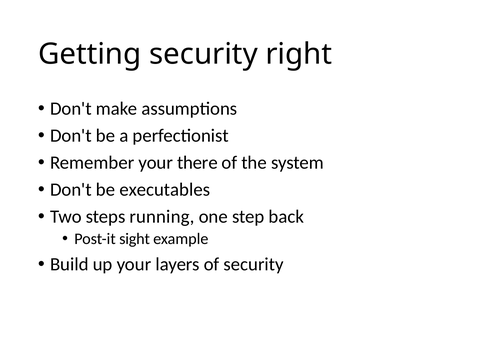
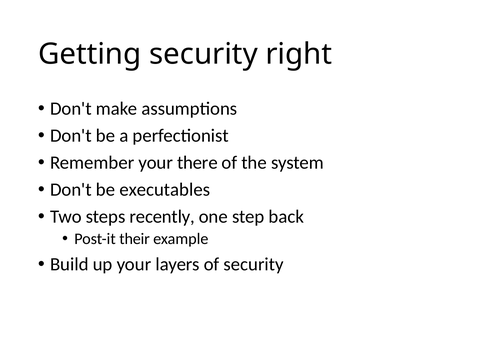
running: running -> recently (162, 217)
sight: sight -> their (135, 239)
